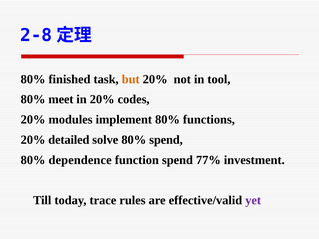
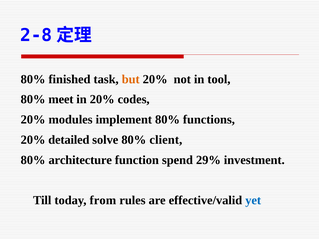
80% spend: spend -> client (166, 140)
dependence: dependence -> architecture (80, 160)
77%: 77% -> 29% (208, 160)
trace: trace -> from (103, 201)
yet colour: purple -> blue (253, 201)
